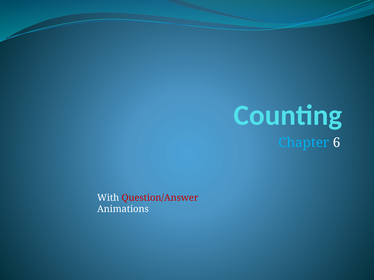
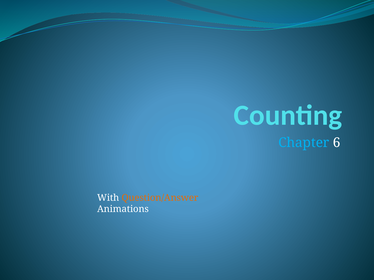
Question/Answer colour: red -> orange (160, 198)
